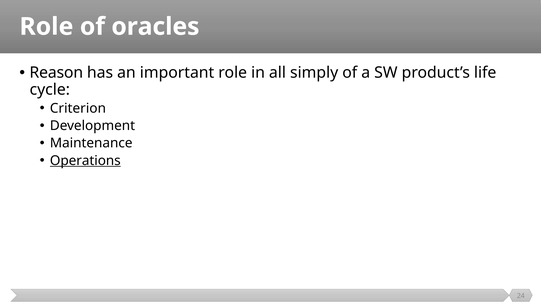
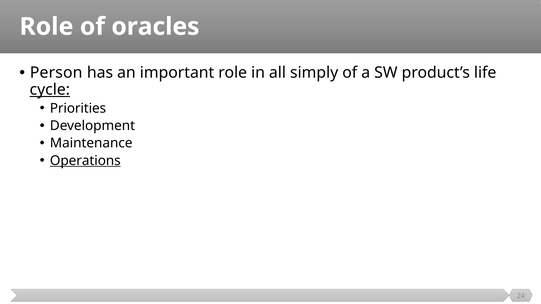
Reason: Reason -> Person (56, 73)
cycle underline: none -> present (50, 90)
Criterion: Criterion -> Priorities (78, 109)
